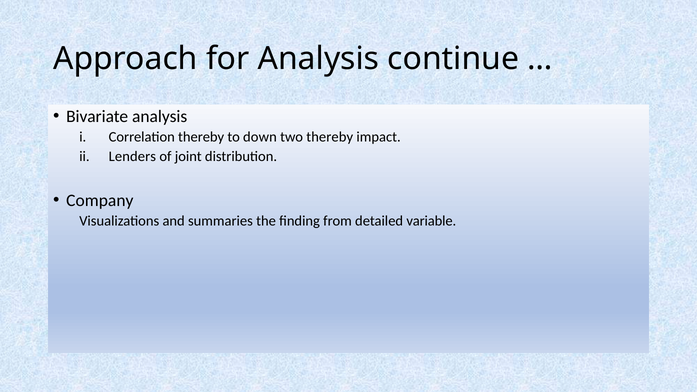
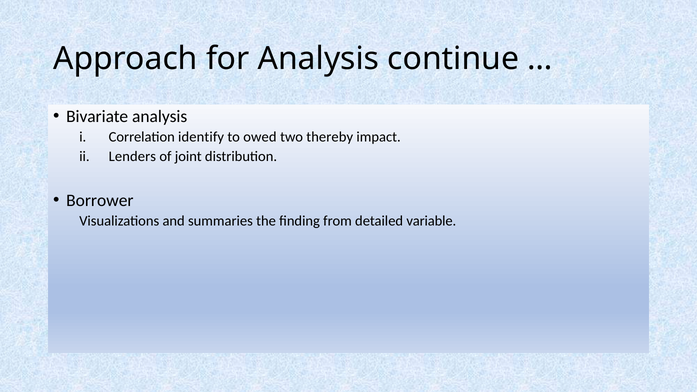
Correlation thereby: thereby -> identify (201, 137)
down: down -> owed (260, 137)
Company: Company -> Borrower (100, 200)
